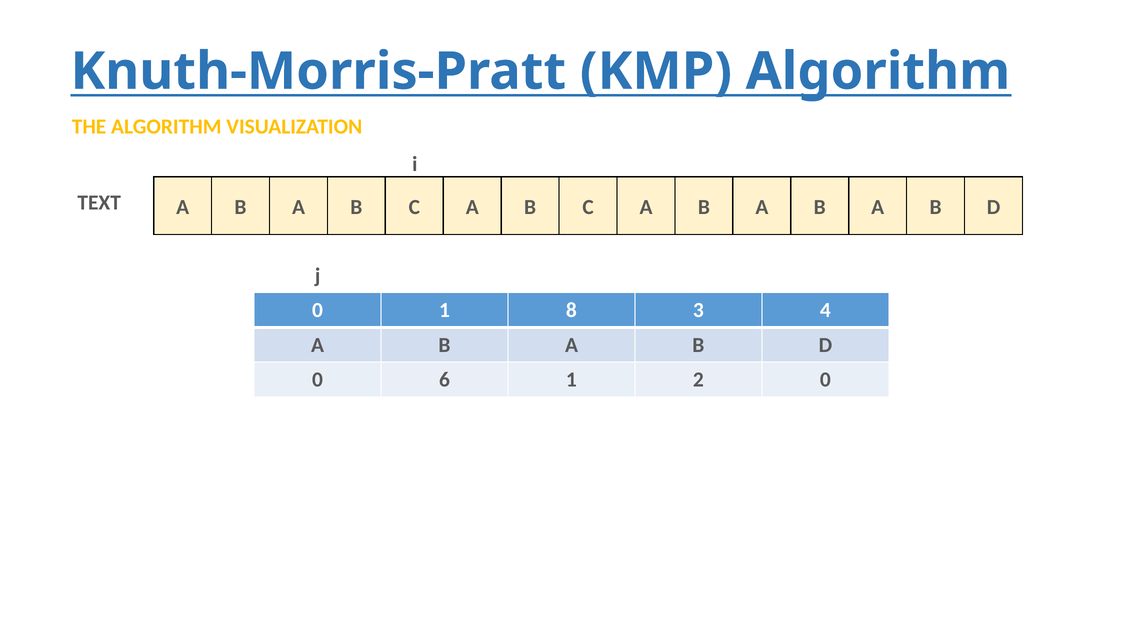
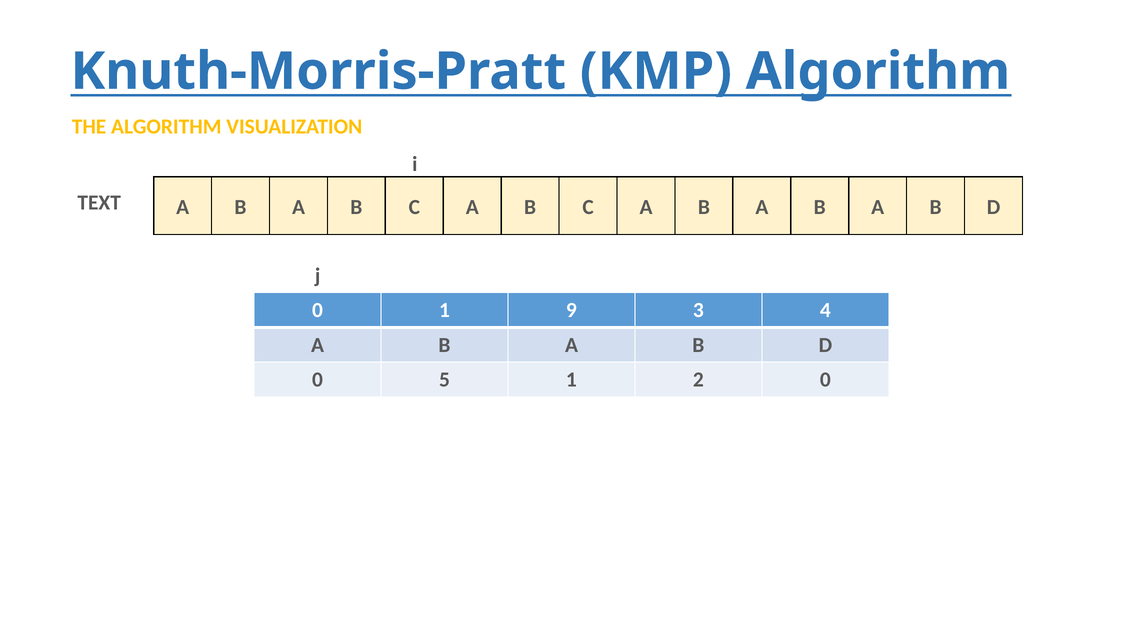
8: 8 -> 9 (571, 310)
6: 6 -> 5 (444, 380)
